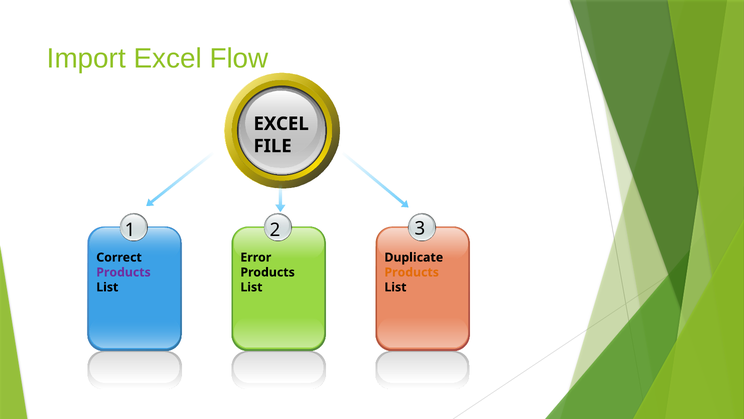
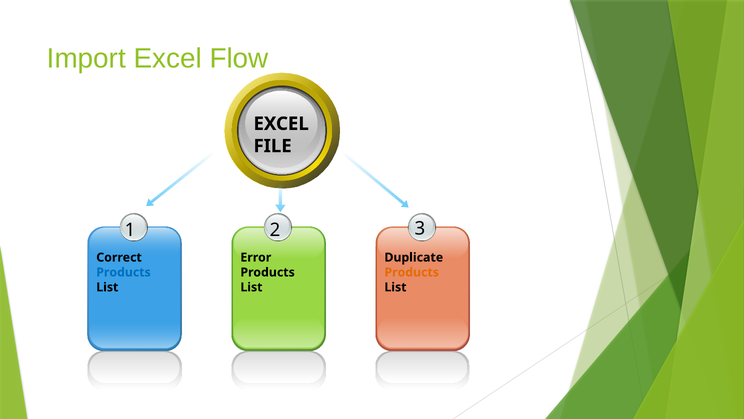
Products colour: purple -> blue (123, 272)
